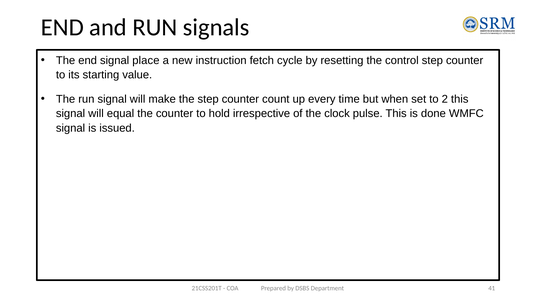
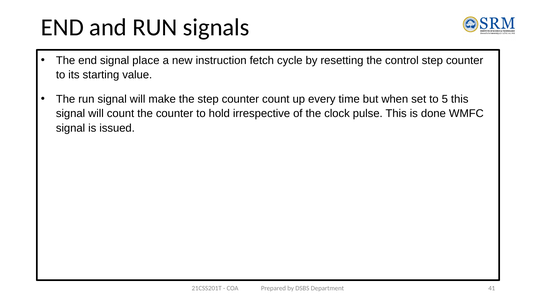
2: 2 -> 5 (445, 99)
will equal: equal -> count (121, 113)
